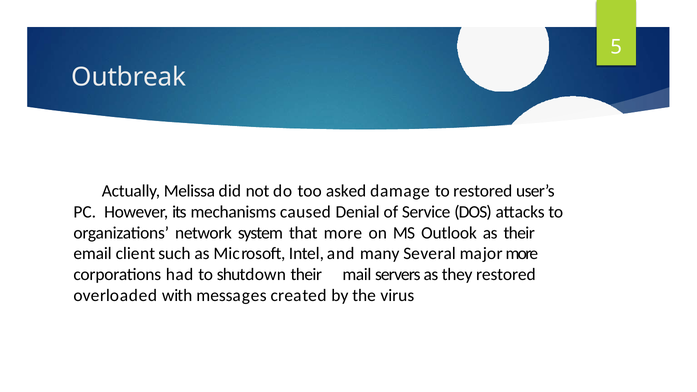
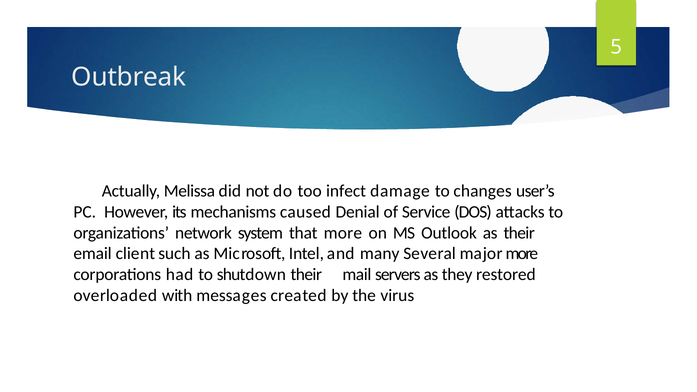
asked: asked -> infect (346, 191)
to restored: restored -> changes (483, 191)
